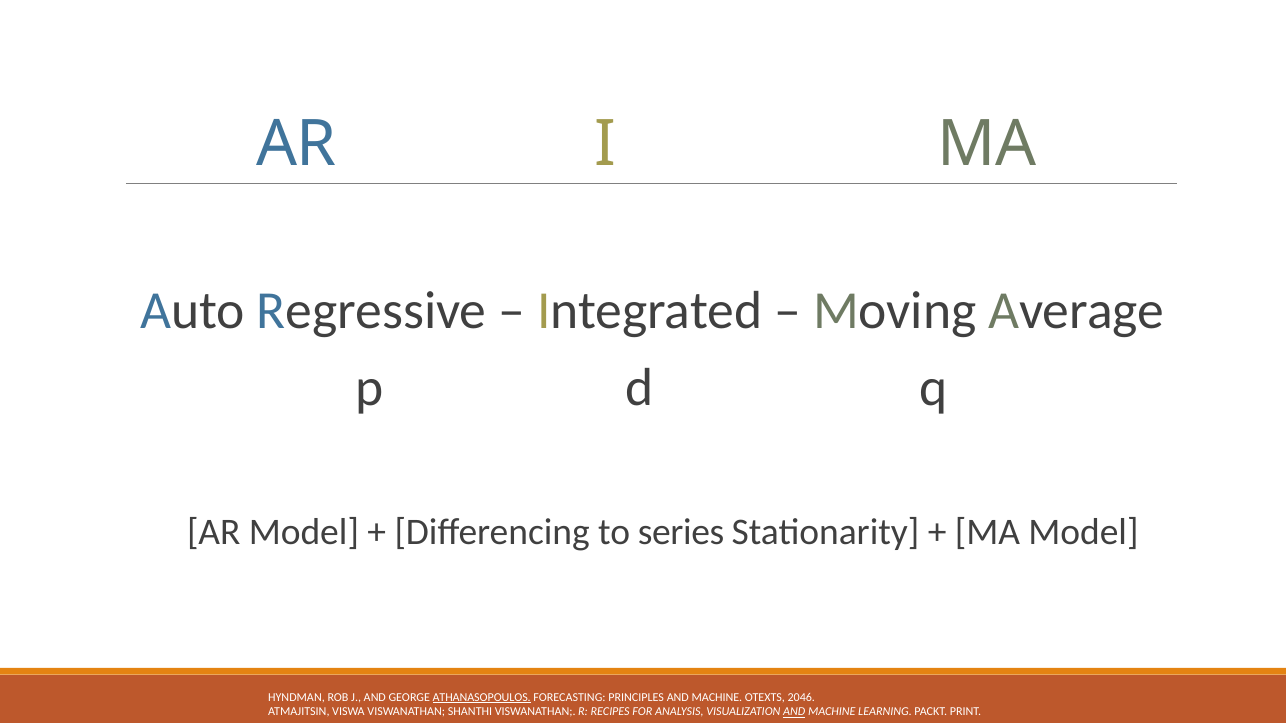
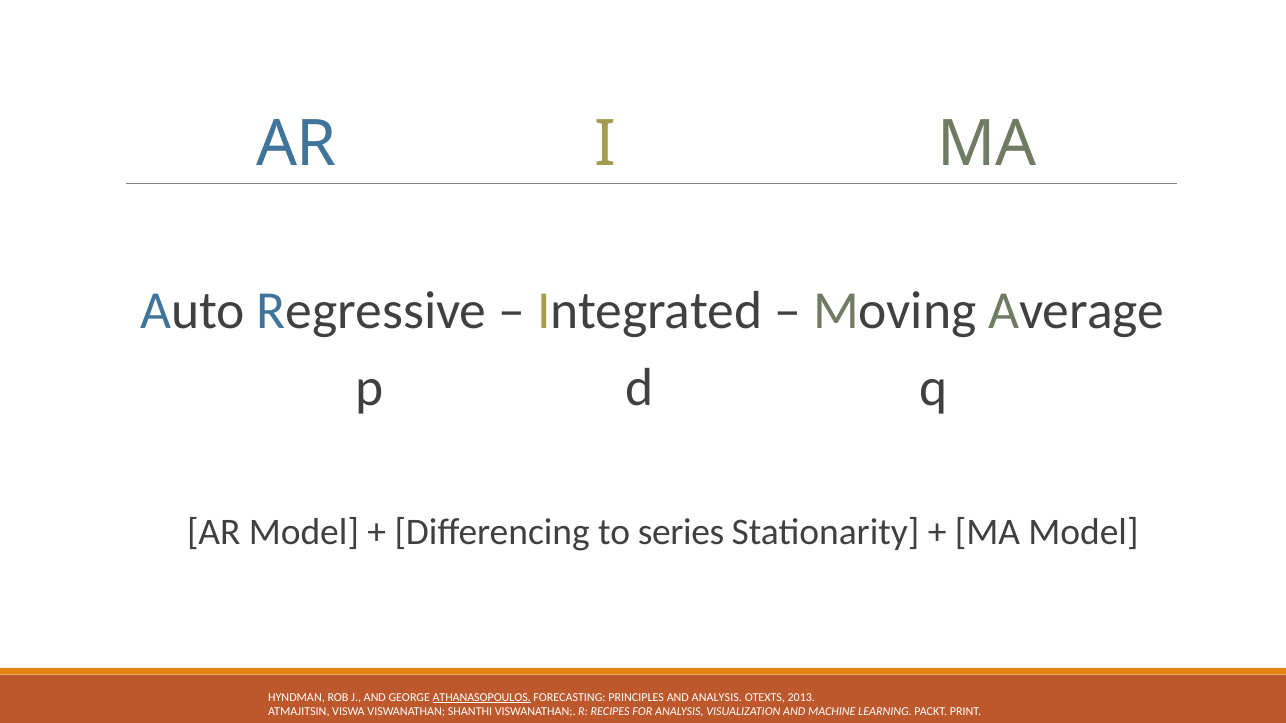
PRINCIPLES AND MACHINE: MACHINE -> ANALYSIS (717, 698)
2046: 2046 -> 2013 (801, 698)
AND underline: present -> none (794, 712)
